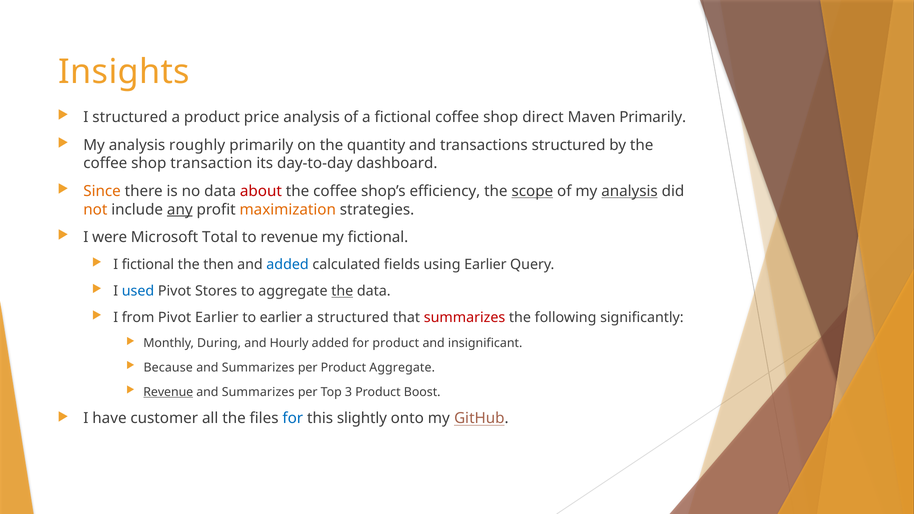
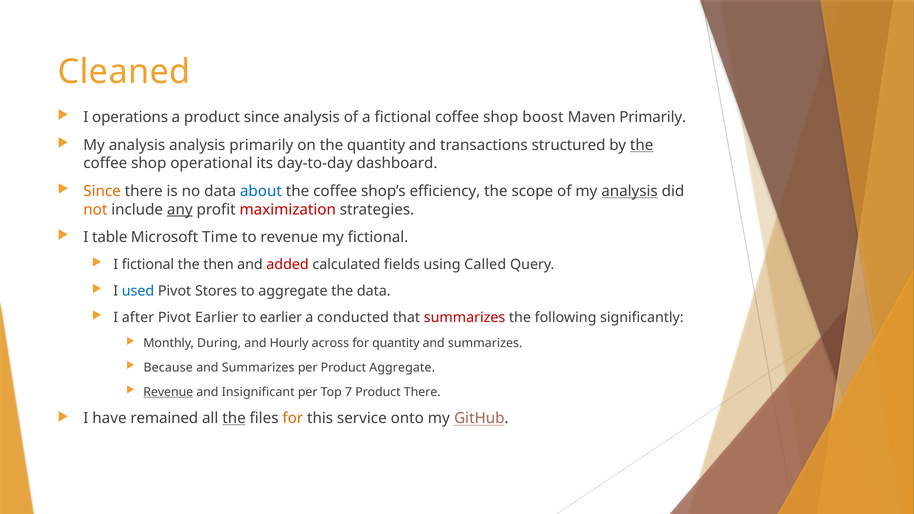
Insights: Insights -> Cleaned (124, 72)
I structured: structured -> operations (130, 117)
product price: price -> since (262, 117)
direct: direct -> boost (543, 117)
analysis roughly: roughly -> analysis (197, 145)
the underline: none -> present (642, 145)
transaction: transaction -> operational (211, 163)
about colour: red -> blue (261, 191)
scope underline: present -> none (532, 191)
maximization colour: orange -> red (288, 210)
were: were -> table (110, 237)
Total: Total -> Time (220, 237)
added colour: blue -> red (288, 265)
using Earlier: Earlier -> Called (485, 265)
the underline: present -> none (342, 291)
from: from -> after (138, 318)
a structured: structured -> conducted (353, 318)
Hourly added: added -> across (330, 343)
for product: product -> quantity (396, 343)
insignificant: insignificant -> summarizes (485, 343)
Summarizes: Summarizes -> Insignificant (258, 392)
3: 3 -> 7 (349, 392)
Product Boost: Boost -> There (422, 392)
customer: customer -> remained (164, 418)
the underline: none -> present (234, 418)
for colour: blue -> orange (293, 418)
slightly: slightly -> service (362, 418)
